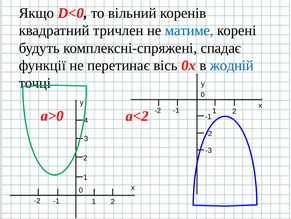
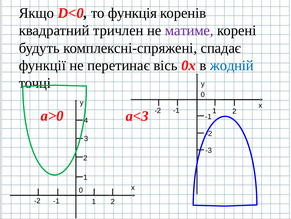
вільний: вільний -> функція (132, 13)
матиме colour: blue -> purple (189, 30)
а<2: а<2 -> а<3 (137, 116)
